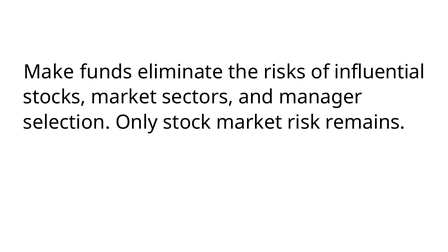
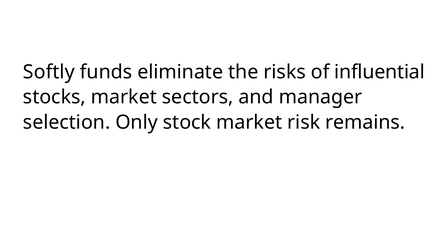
Make: Make -> Softly (49, 72)
